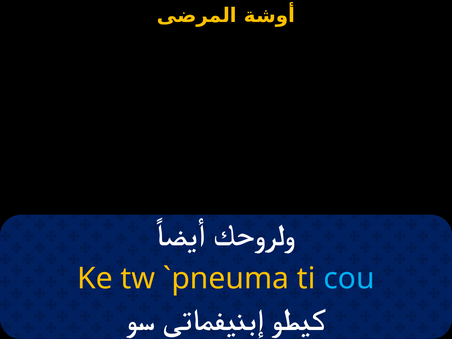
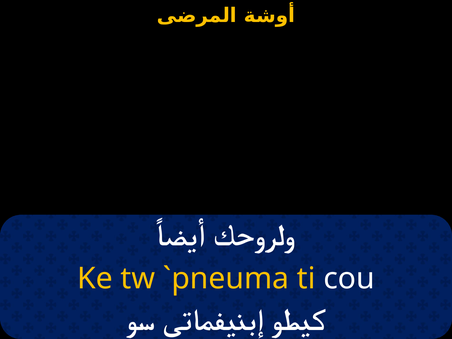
cou colour: light blue -> white (349, 279)
